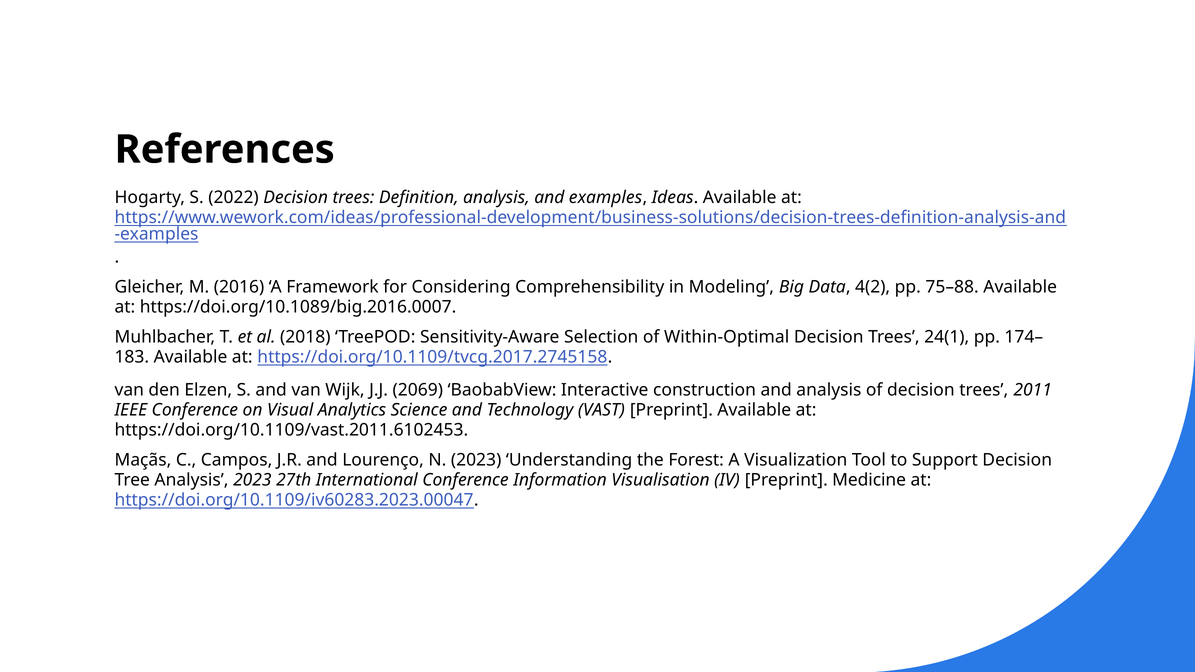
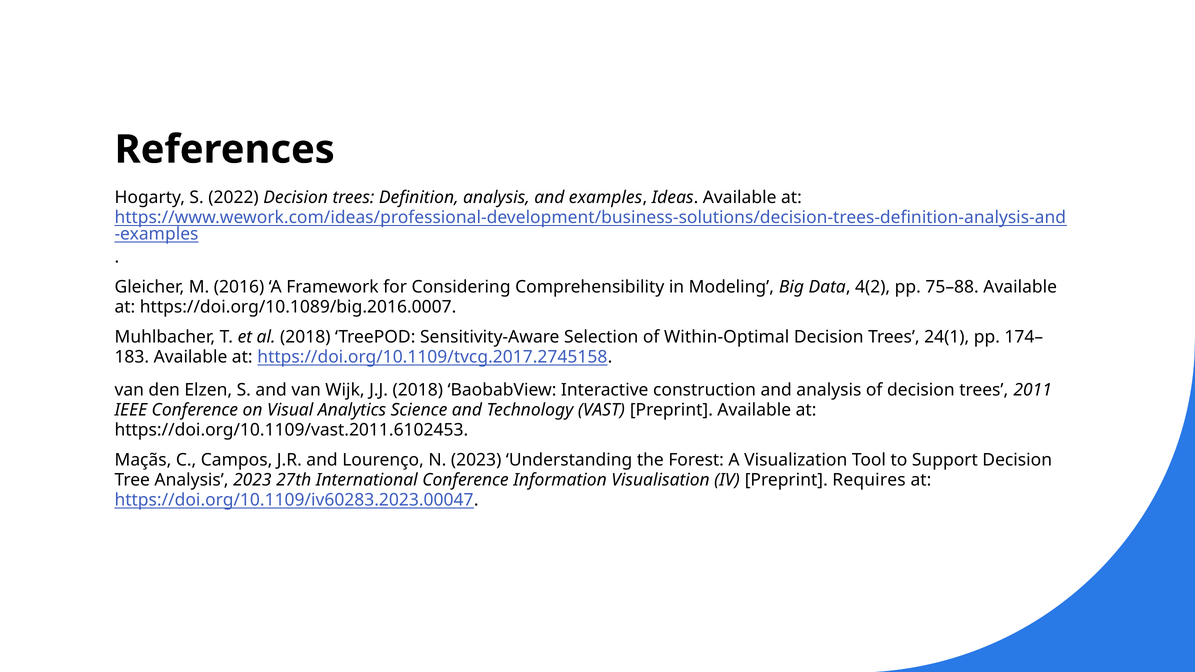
J.J 2069: 2069 -> 2018 (418, 390)
Medicine: Medicine -> Requires (869, 480)
